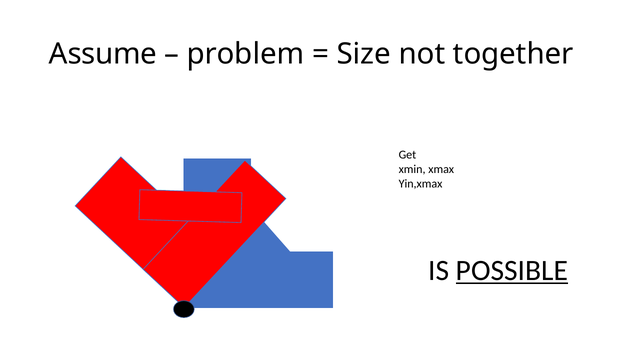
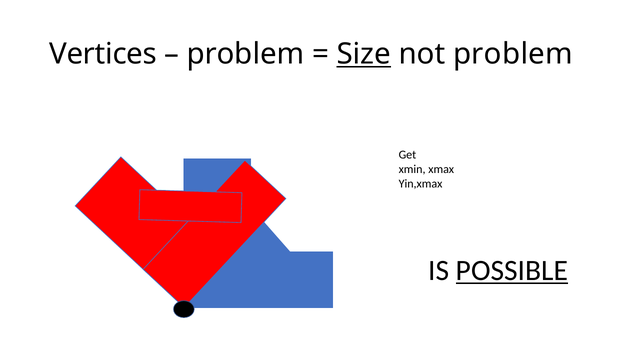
Assume: Assume -> Vertices (103, 54)
Size underline: none -> present (364, 54)
not together: together -> problem (513, 54)
